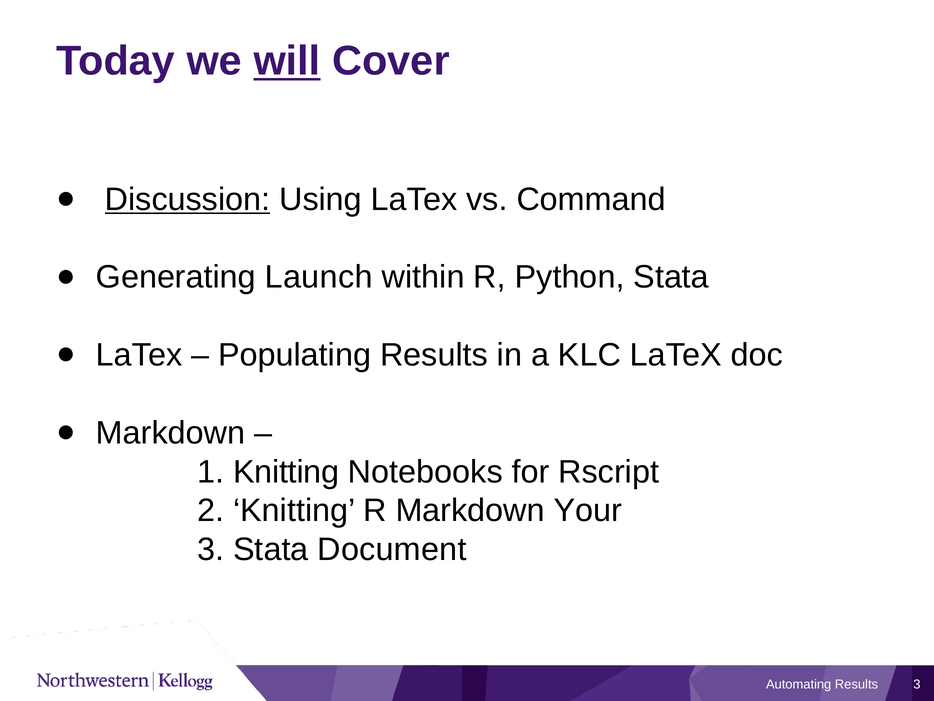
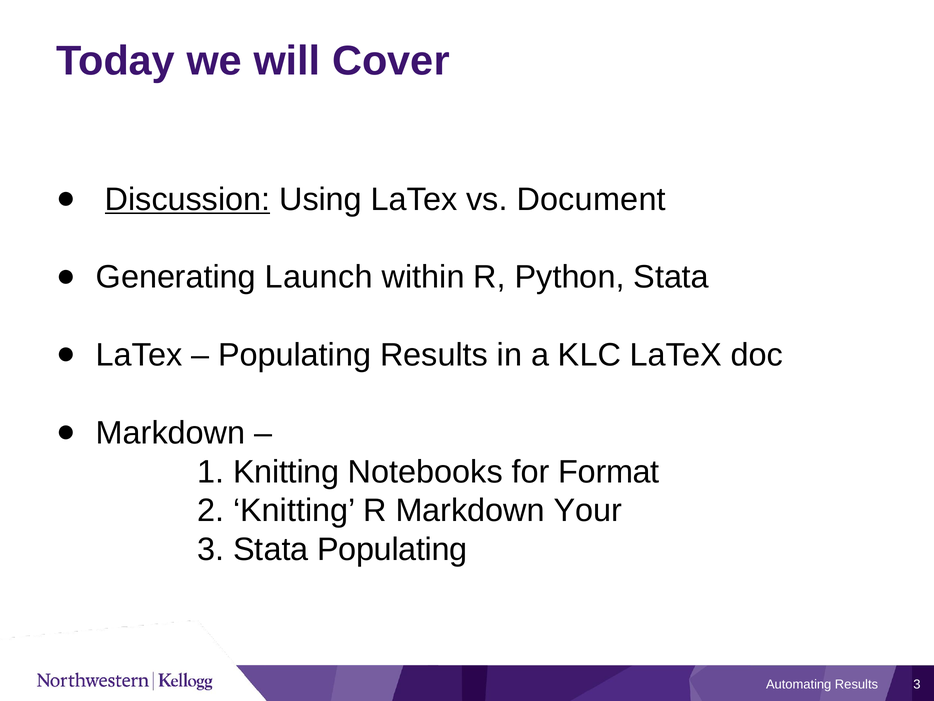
will underline: present -> none (287, 61)
Command: Command -> Document (591, 199)
Rscript: Rscript -> Format (609, 471)
Stata Document: Document -> Populating (392, 549)
